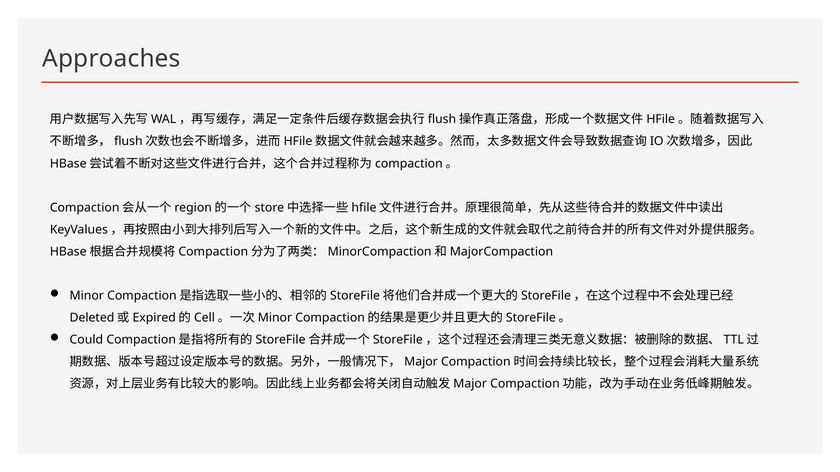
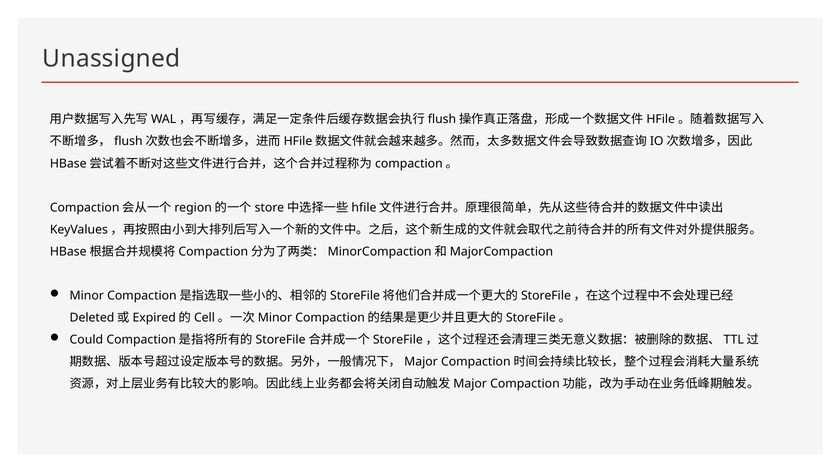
Approaches: Approaches -> Unassigned (111, 59)
